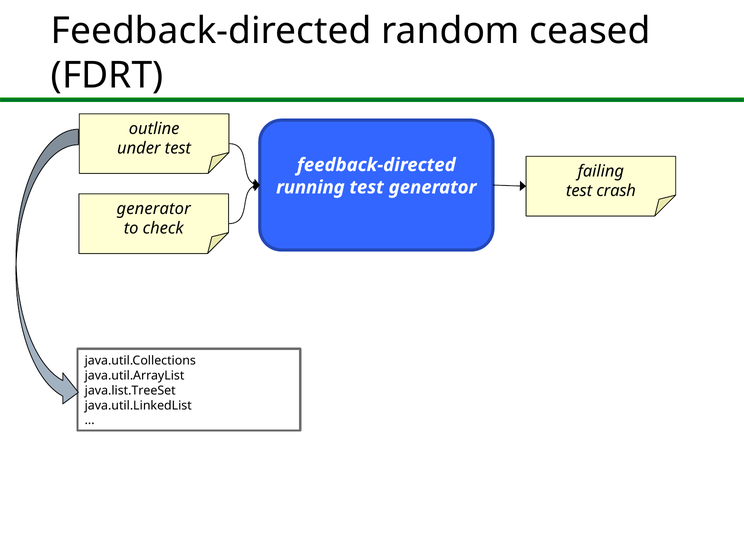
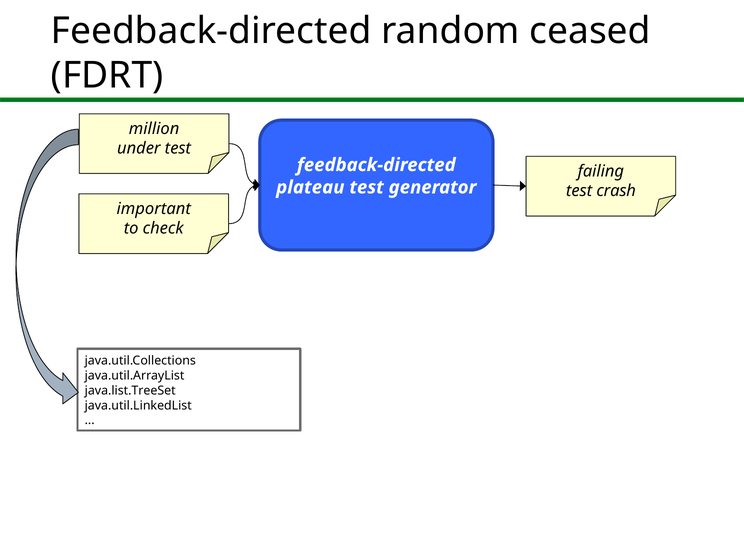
outline: outline -> million (154, 129)
running: running -> plateau (310, 187)
generator: generator -> important (154, 209)
